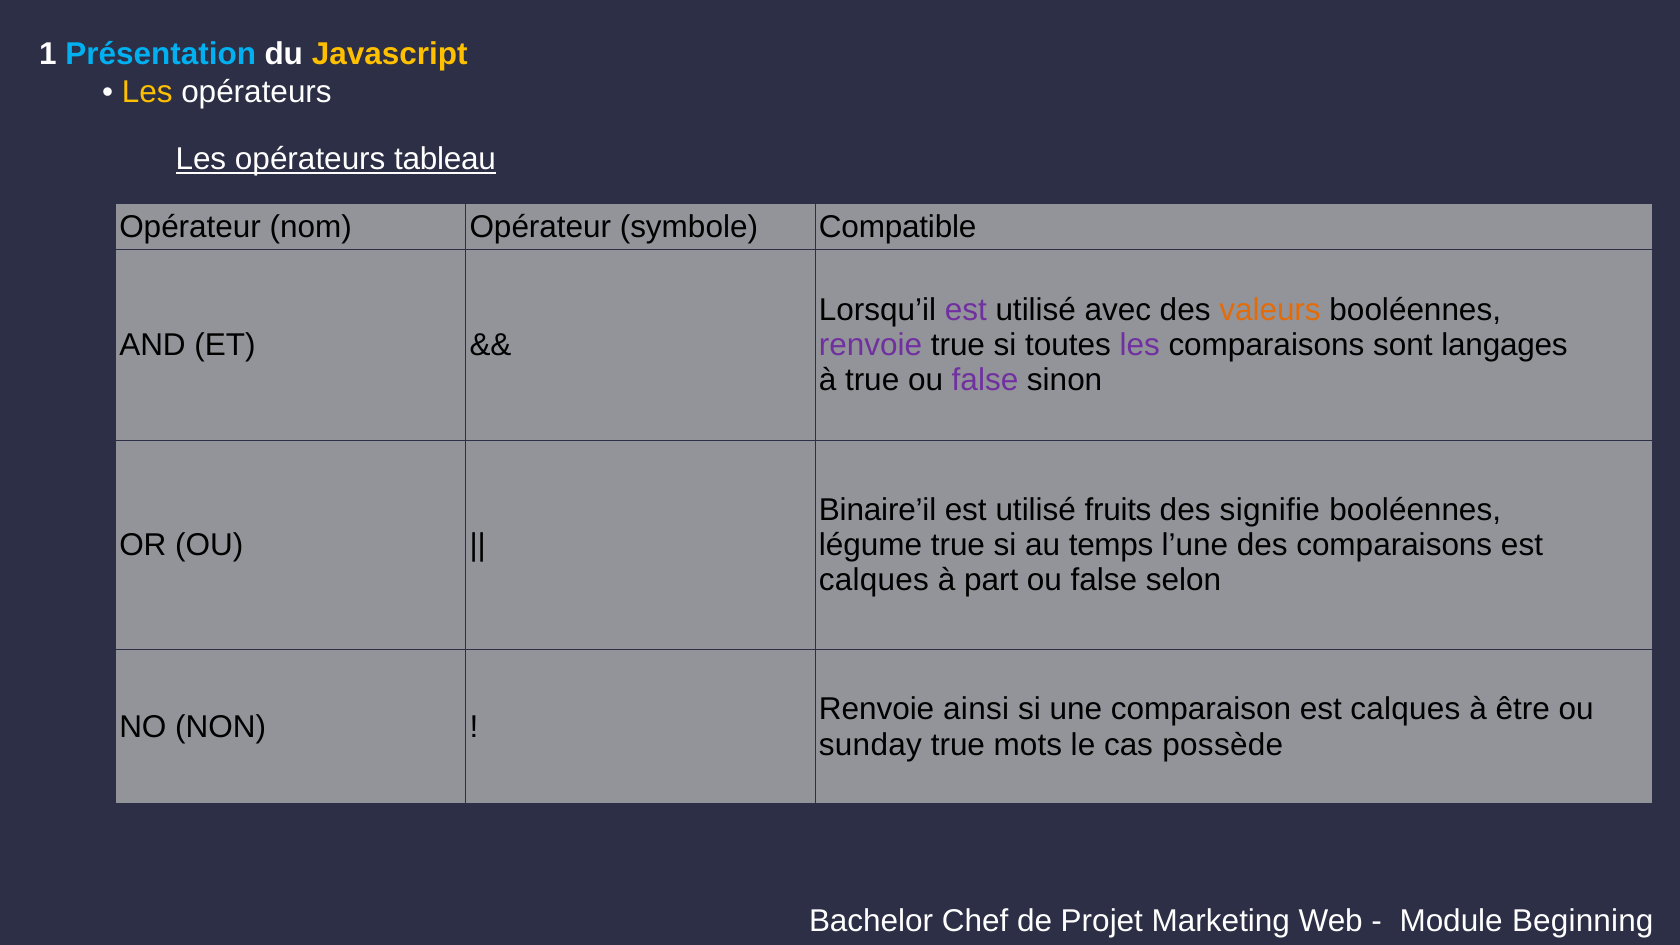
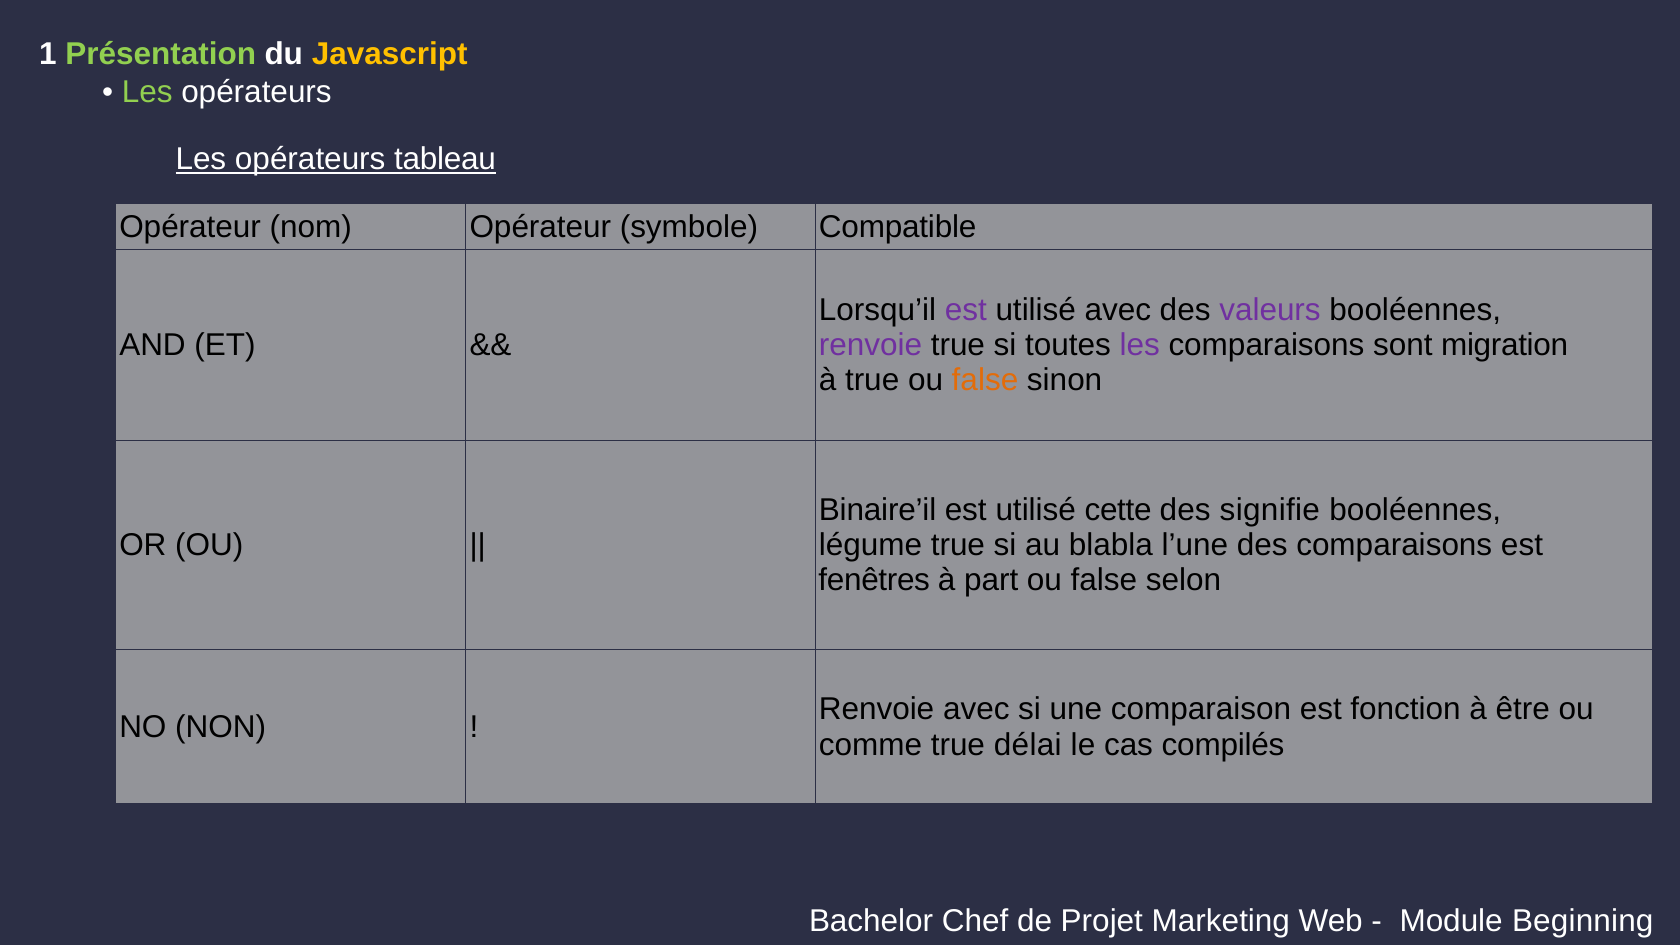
Présentation colour: light blue -> light green (161, 54)
Les colour: yellow -> light green (147, 92)
valeurs colour: orange -> purple (1270, 310)
langages: langages -> migration (1505, 345)
false colour: purple -> orange (985, 380)
fruits: fruits -> cette (1118, 510)
temps: temps -> blabla (1111, 545)
calques: calques -> fenêtres (874, 581)
Renvoie ainsi: ainsi -> avec (976, 710)
comparaison est calques: calques -> fonction (1406, 710)
sunday: sunday -> comme (871, 745)
mots: mots -> délai (1028, 745)
possède: possède -> compilés (1223, 745)
